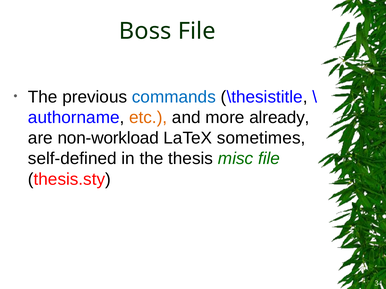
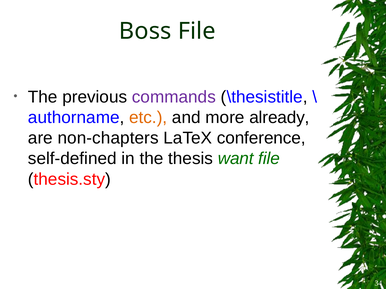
commands colour: blue -> purple (174, 97)
non-workload: non-workload -> non-chapters (108, 138)
sometimes: sometimes -> conference (261, 138)
misc: misc -> want (236, 159)
